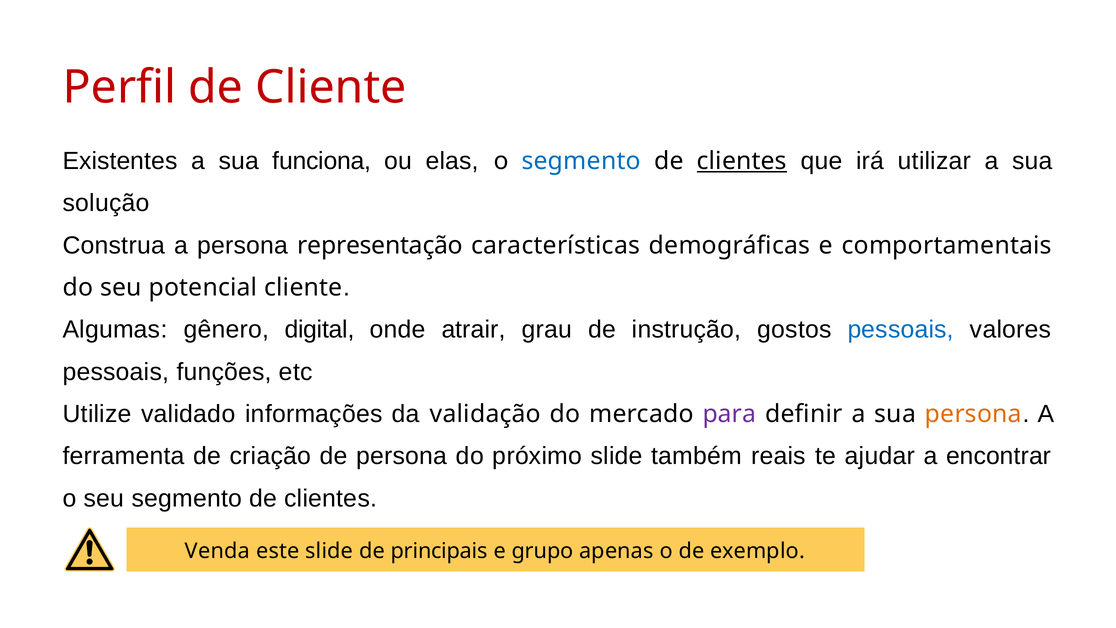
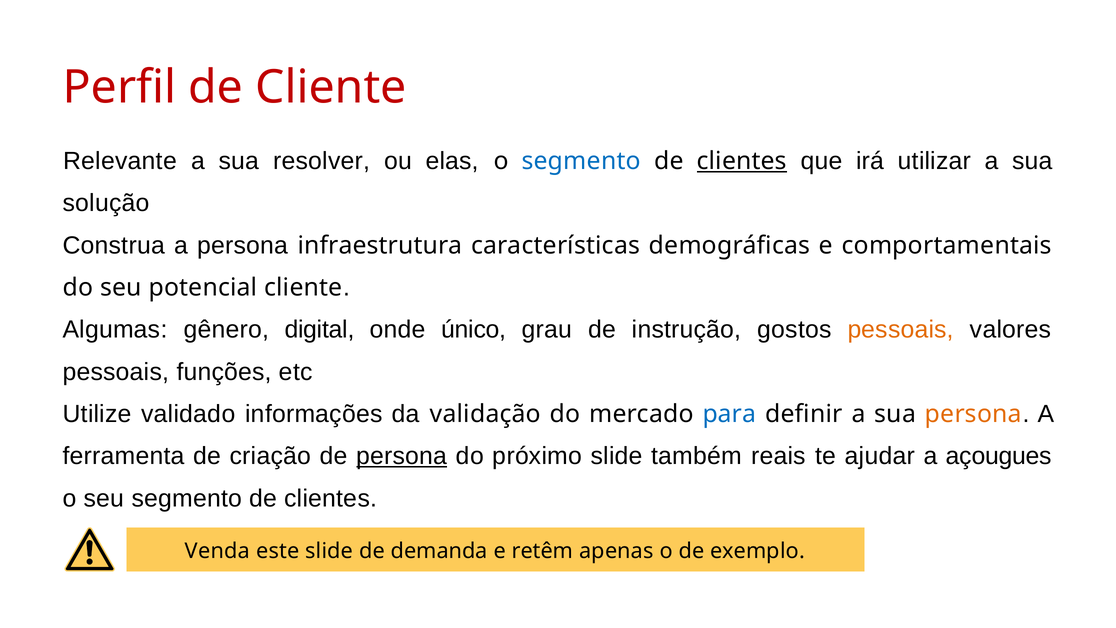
Existentes: Existentes -> Relevante (120, 161)
funciona: funciona -> resolver (322, 161)
representação: representação -> infraestrutura (380, 245)
atrair: atrair -> único (474, 330)
pessoais colour: blue -> orange (901, 330)
para colour: purple -> blue (729, 414)
persona underline: none -> present (402, 456)
encontrar: encontrar -> açougues (999, 456)
principais: principais -> demanda (439, 551)
grupo: grupo -> retêm (542, 551)
